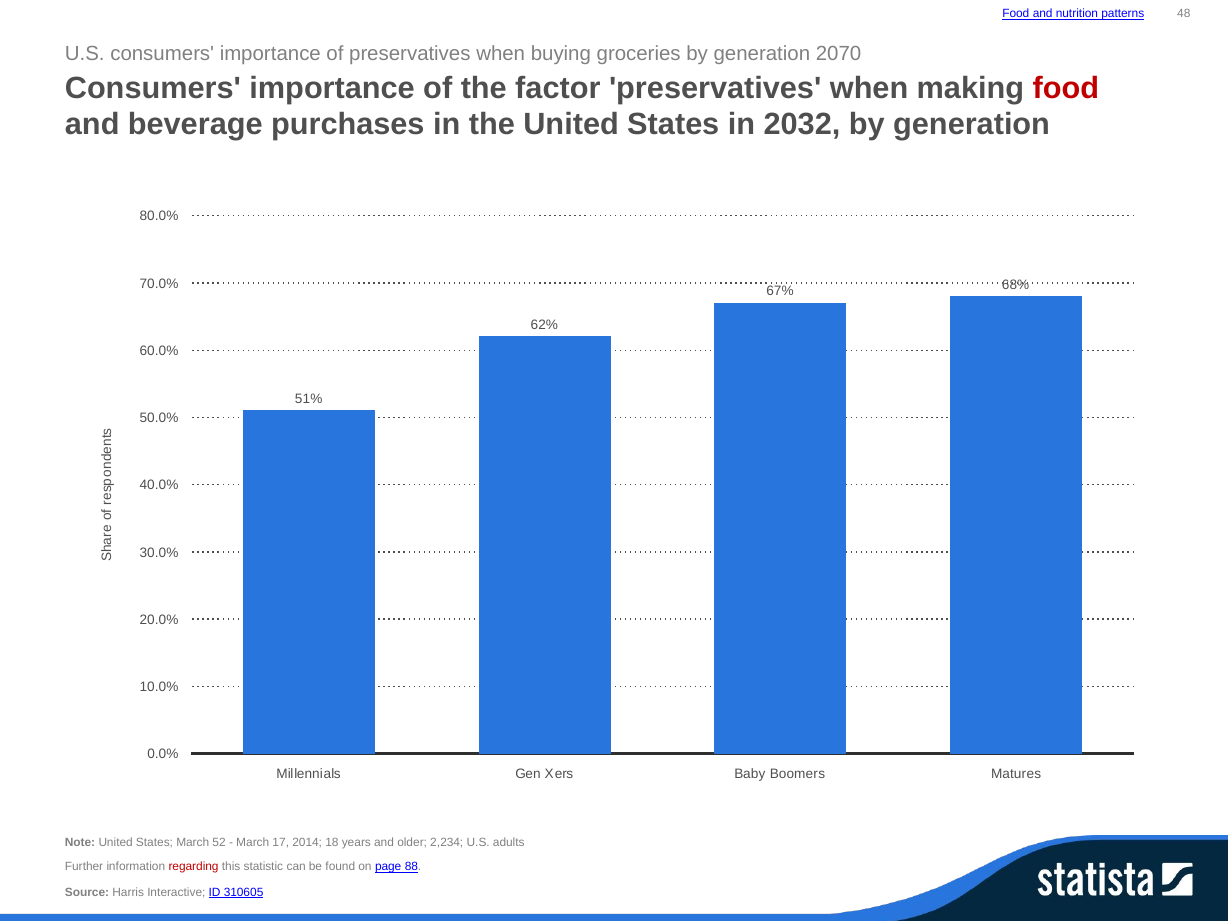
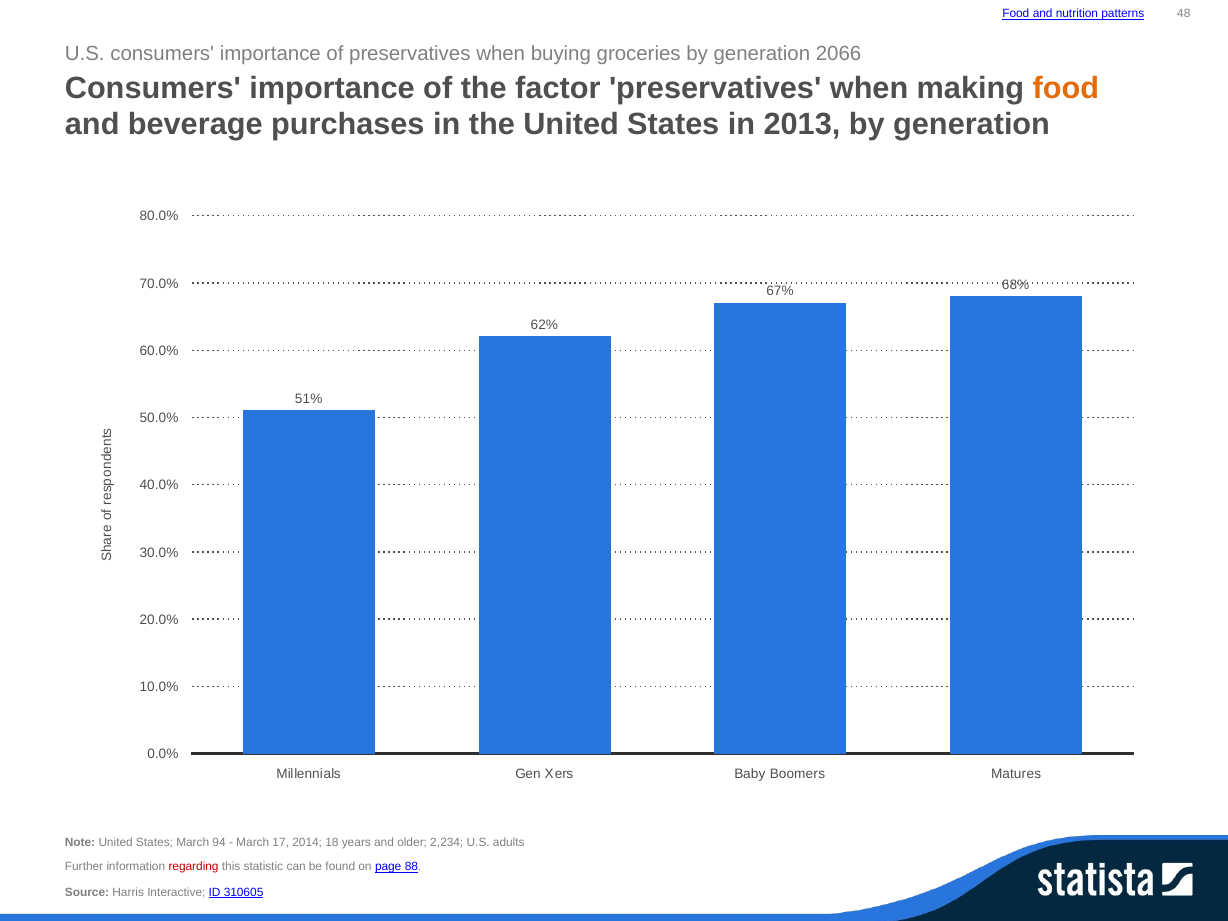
2070: 2070 -> 2066 (839, 54)
food colour: red -> orange (1066, 88)
2032: 2032 -> 2013 (802, 125)
52: 52 -> 94 (219, 842)
